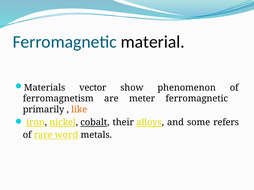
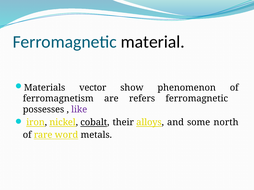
meter: meter -> refers (142, 99)
primarily: primarily -> possesses (44, 110)
like colour: orange -> purple (79, 110)
refers: refers -> north (226, 123)
